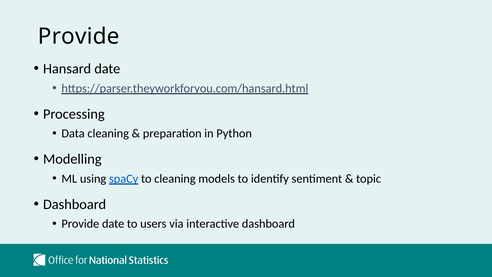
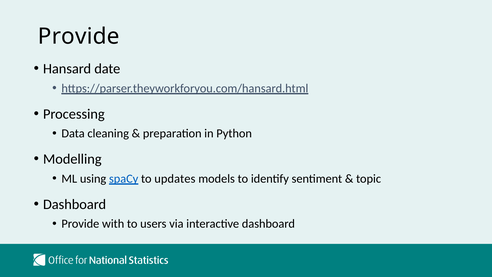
to cleaning: cleaning -> updates (175, 179)
Provide date: date -> with (113, 224)
